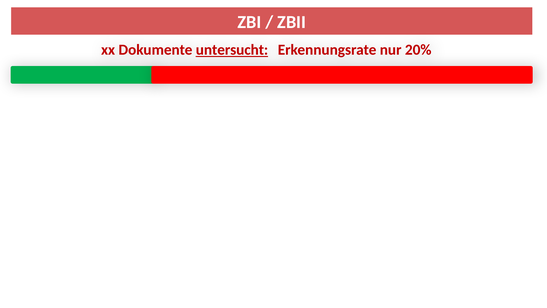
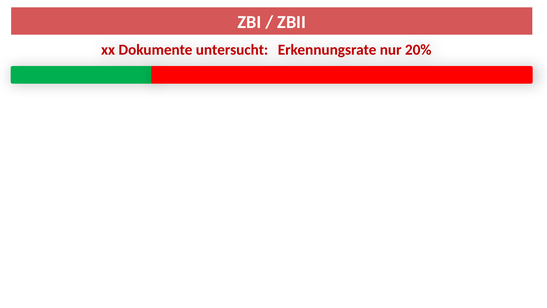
untersucht underline: present -> none (232, 50)
